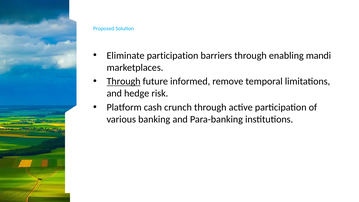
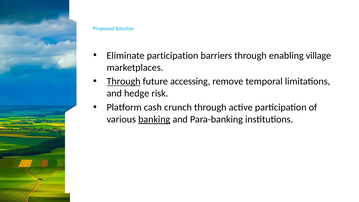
mandi: mandi -> village (318, 55)
informed: informed -> accessing (190, 81)
banking underline: none -> present (154, 119)
